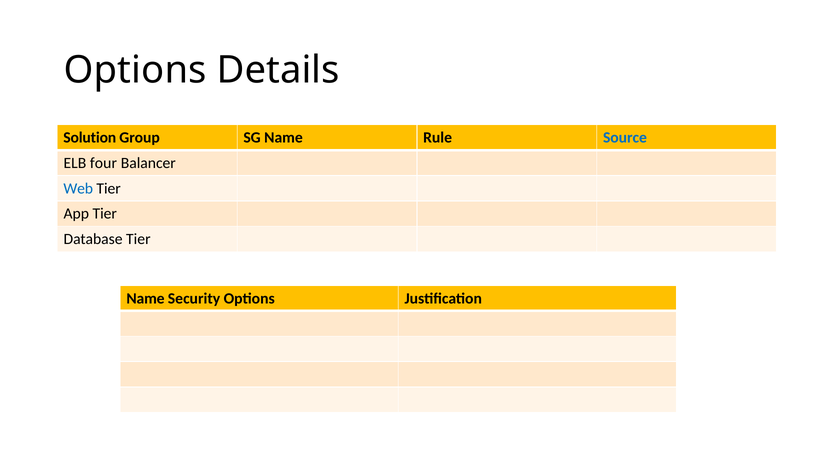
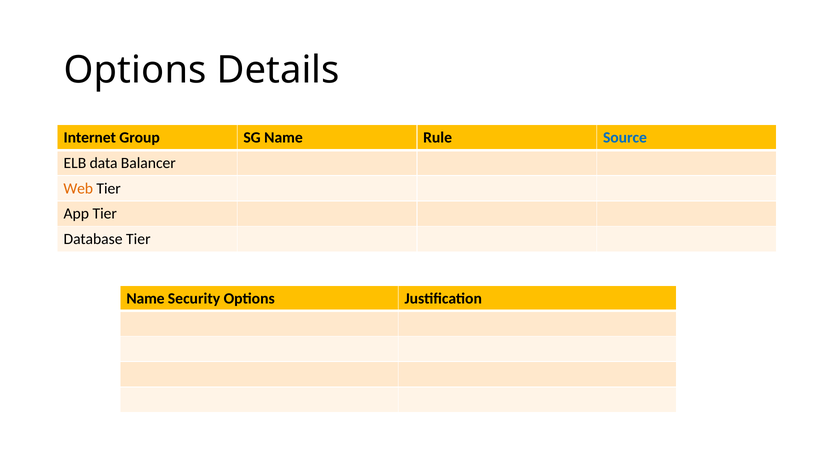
Solution: Solution -> Internet (90, 138)
four: four -> data (104, 163)
Web colour: blue -> orange (78, 188)
